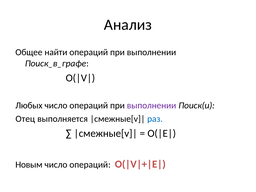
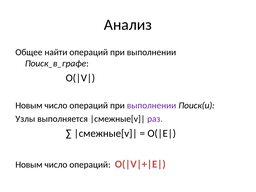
Любых: Любых -> Новым (29, 105)
Отец: Отец -> Узлы (25, 119)
раз colour: blue -> purple (155, 119)
